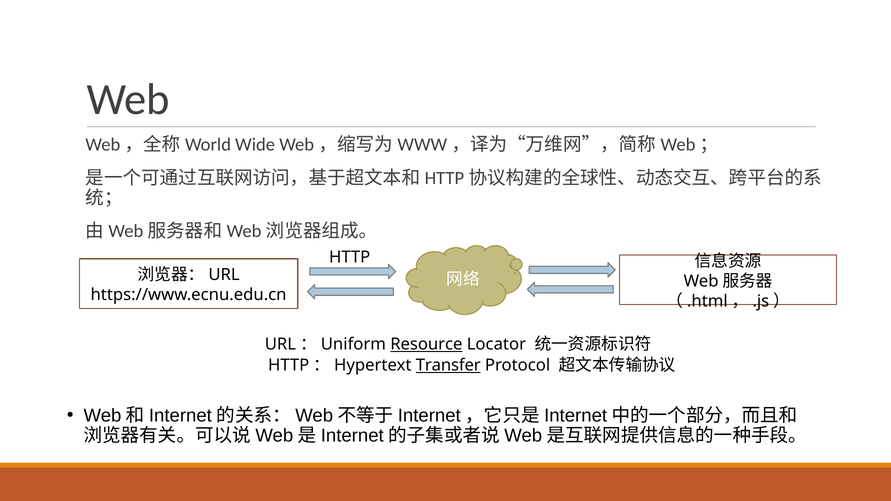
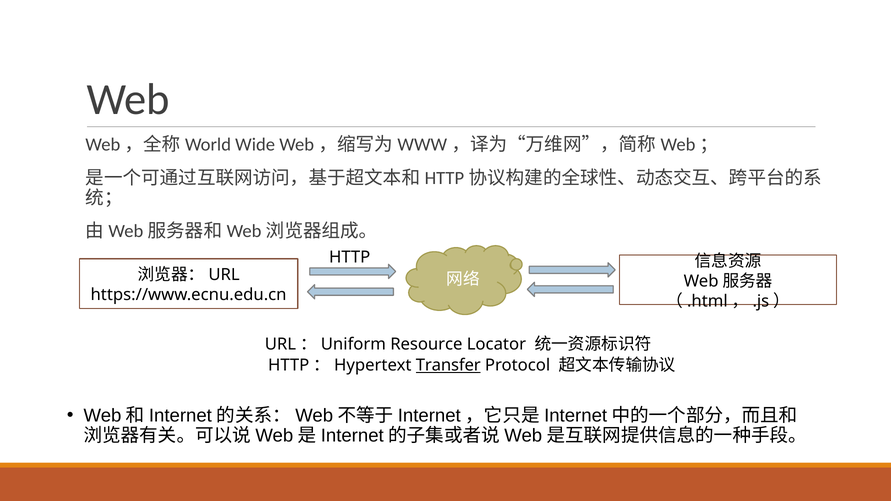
Resource underline: present -> none (426, 344)
